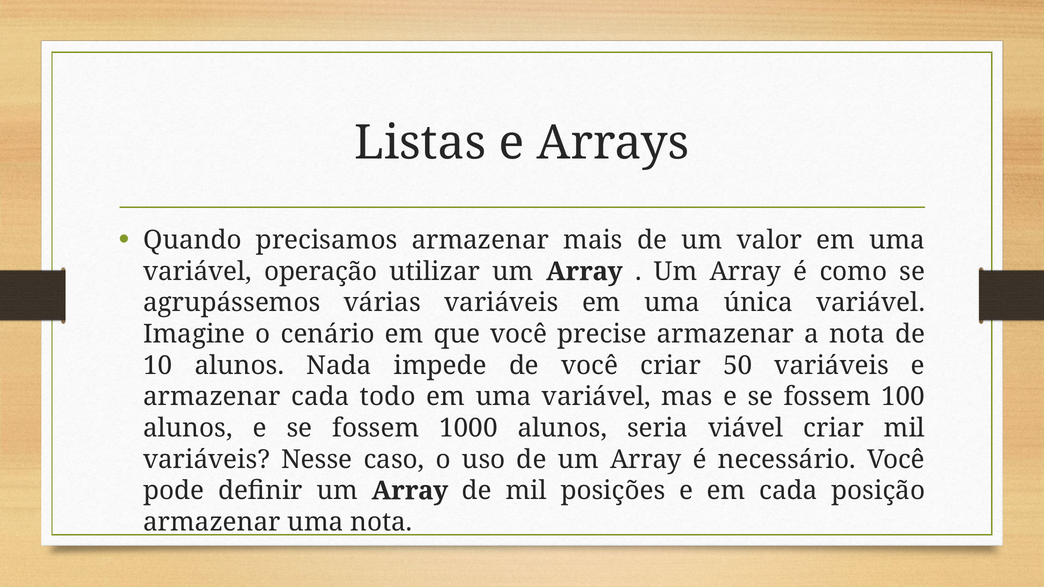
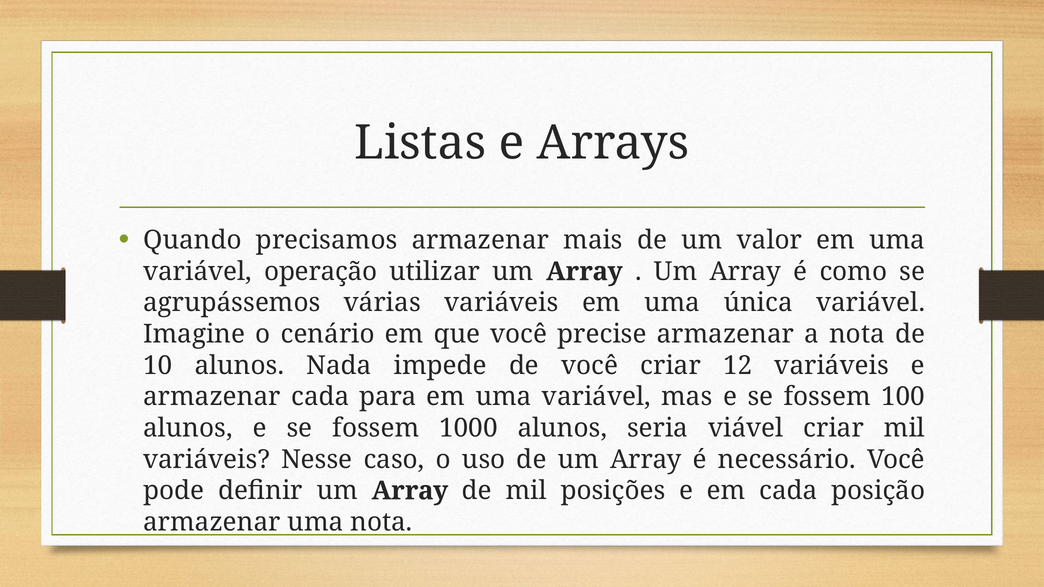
50: 50 -> 12 (738, 366)
todo: todo -> para (388, 397)
